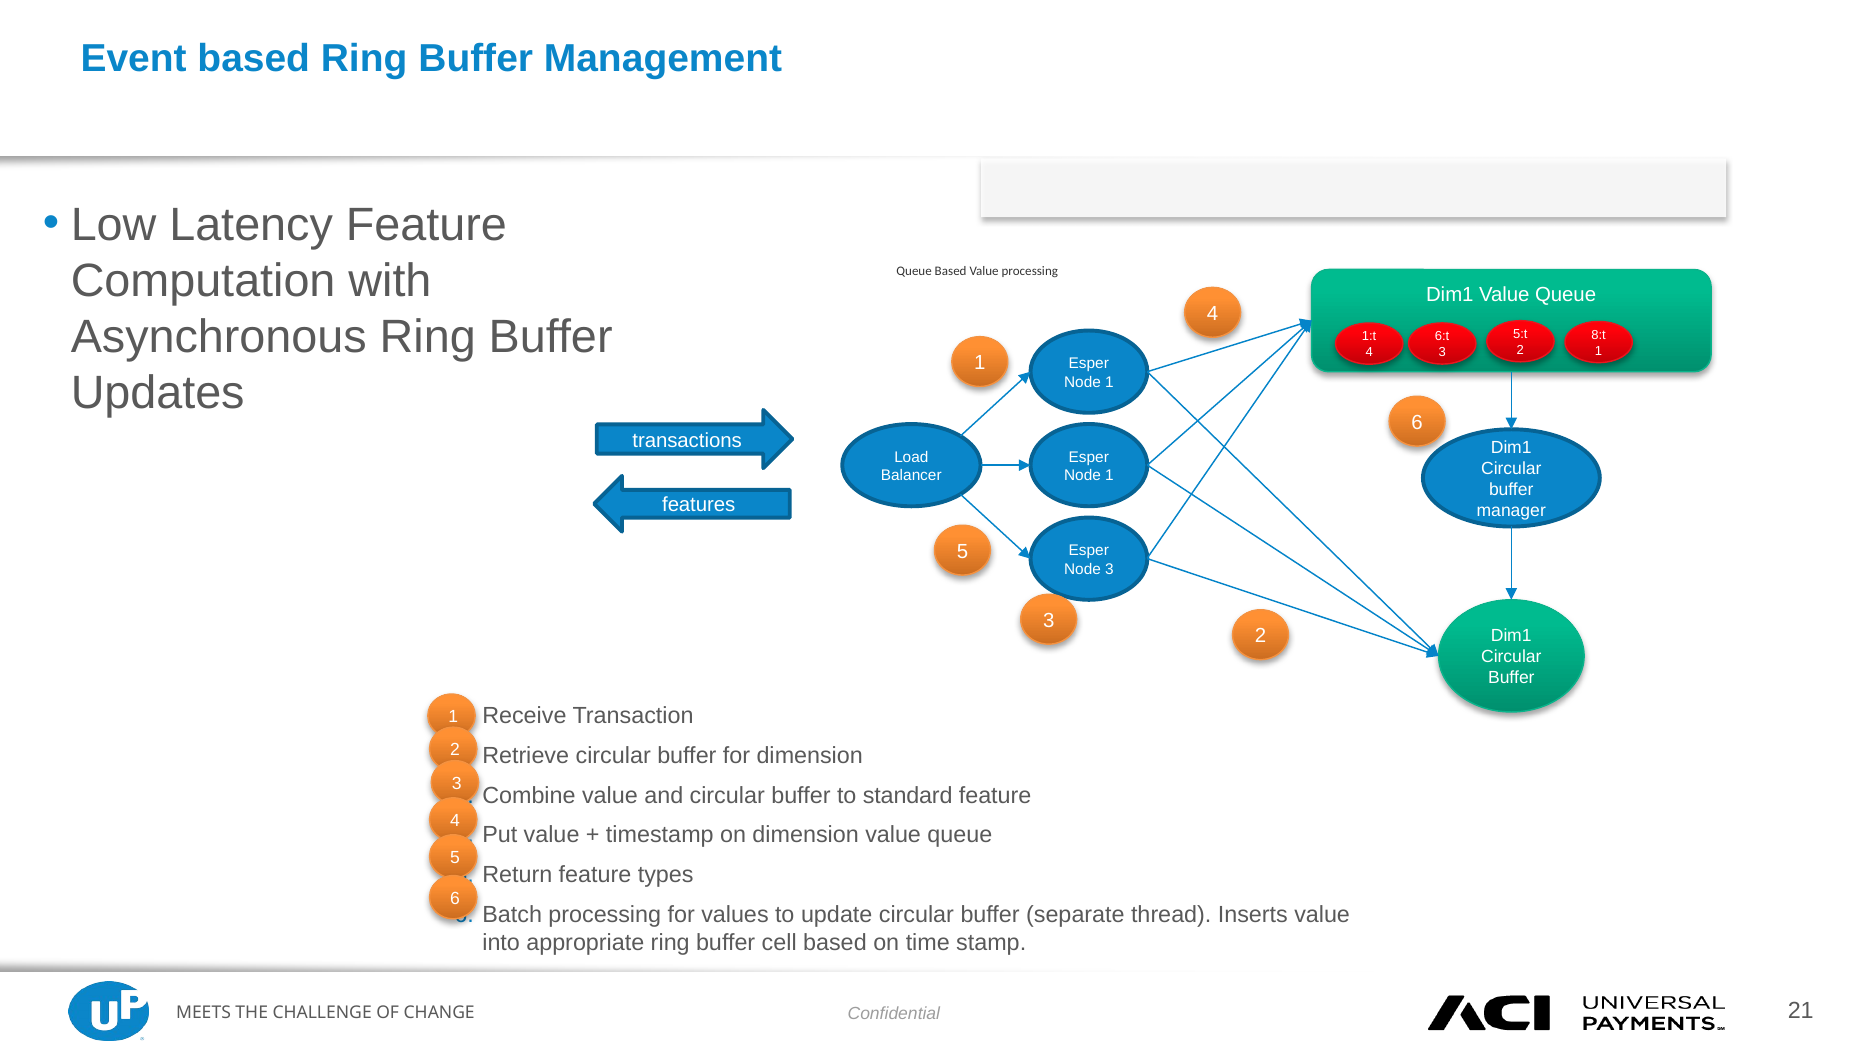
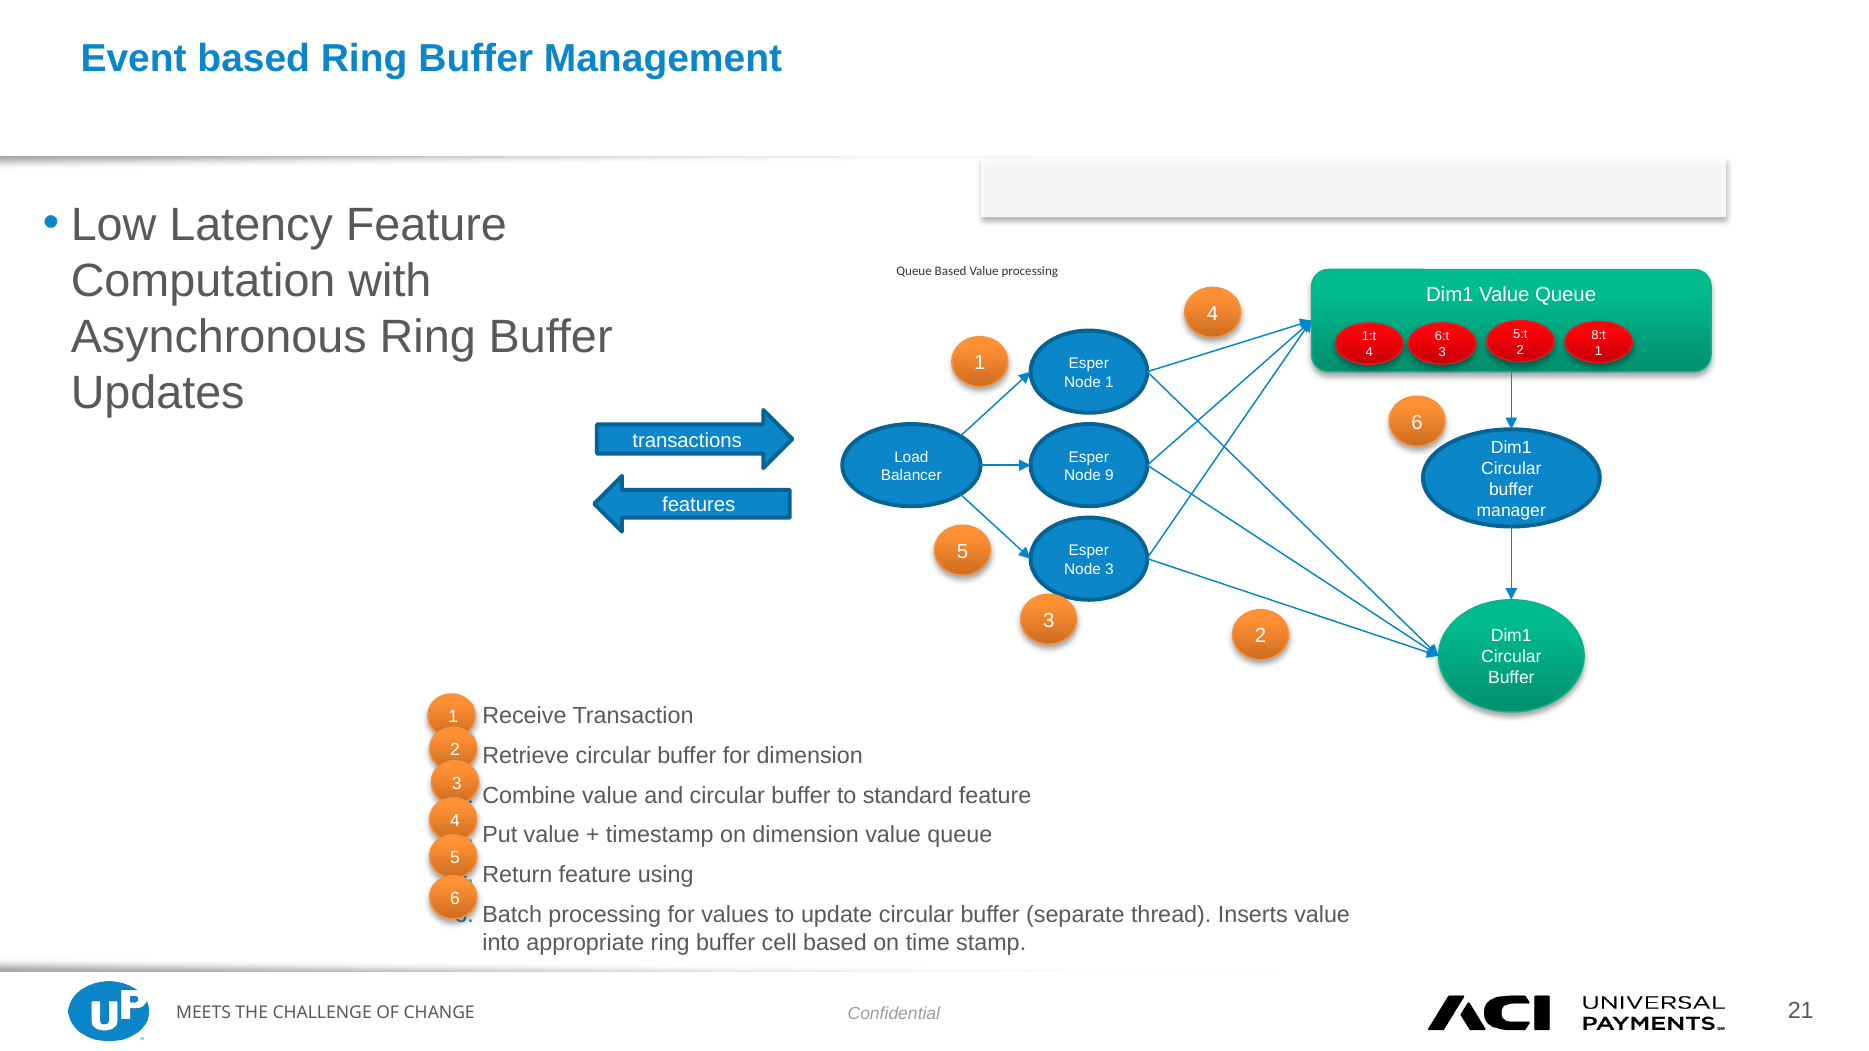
1: 1 -> 9 (1109, 476)
types: types -> using (666, 875)
